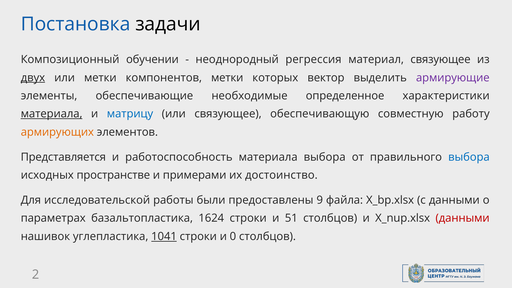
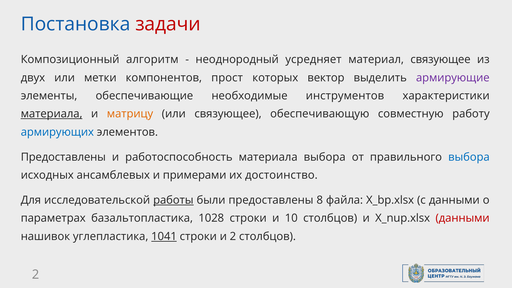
задачи colour: black -> red (168, 24)
обучении: обучении -> алгоритм (152, 60)
регрессия: регрессия -> усредняет (313, 60)
двух underline: present -> none (33, 78)
компонентов метки: метки -> прост (227, 78)
определенное: определенное -> инструментов (345, 96)
матрицу colour: blue -> orange (130, 114)
армирующих colour: orange -> blue (57, 132)
Представляется: Представляется -> Предоставлены (63, 157)
пространстве: пространстве -> ансамблевых (113, 175)
работы underline: none -> present (173, 200)
9: 9 -> 8 (320, 200)
1624: 1624 -> 1028 (211, 218)
51: 51 -> 10 (291, 218)
и 0: 0 -> 2 (233, 236)
